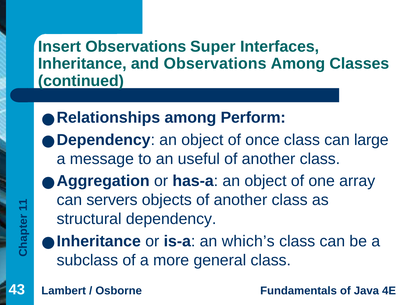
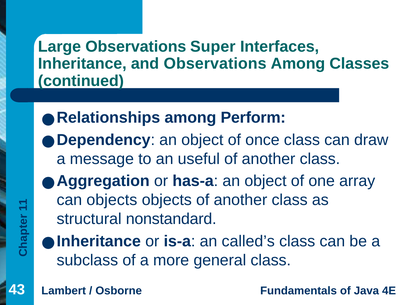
Insert: Insert -> Large (59, 47)
large: large -> draw (371, 140)
can servers: servers -> objects (112, 200)
structural dependency: dependency -> nonstandard (171, 219)
which’s: which’s -> called’s (248, 241)
